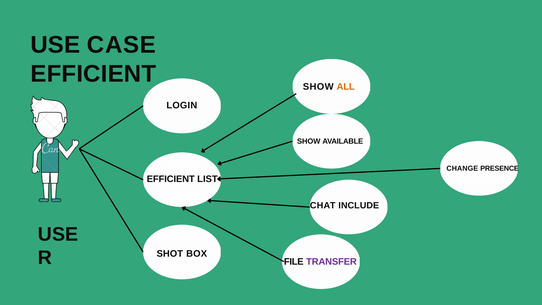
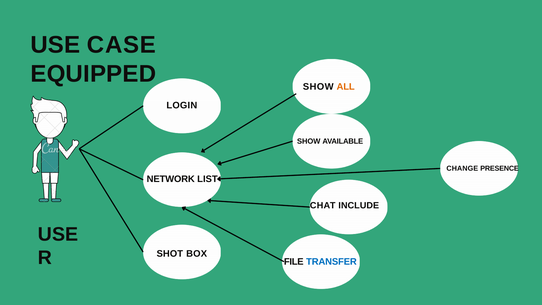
EFFICIENT: EFFICIENT -> EQUIPPED (93, 74)
EFFICIENT: EFFICIENT -> NETWORK (171, 179)
TRANSFER colour: purple -> blue (331, 262)
